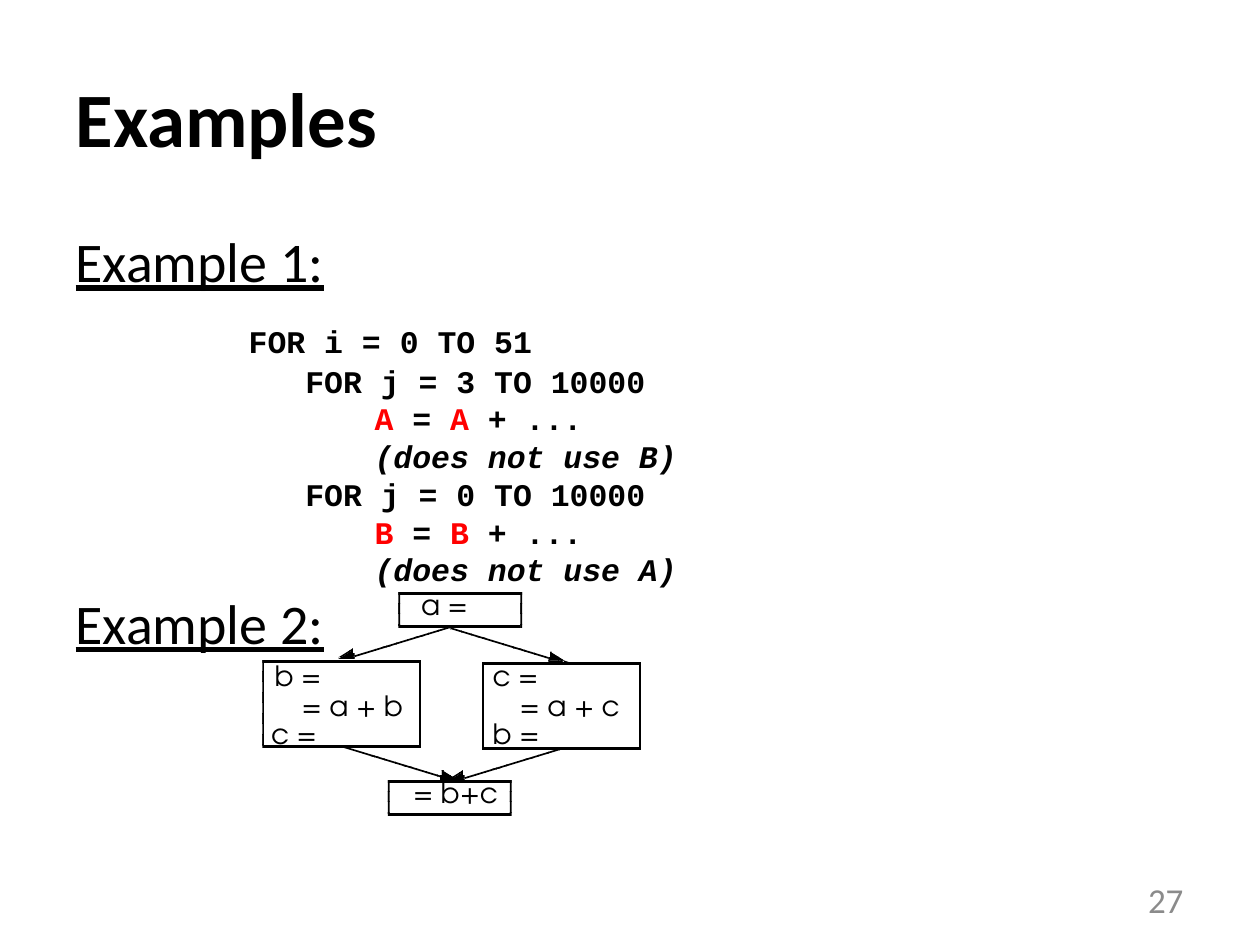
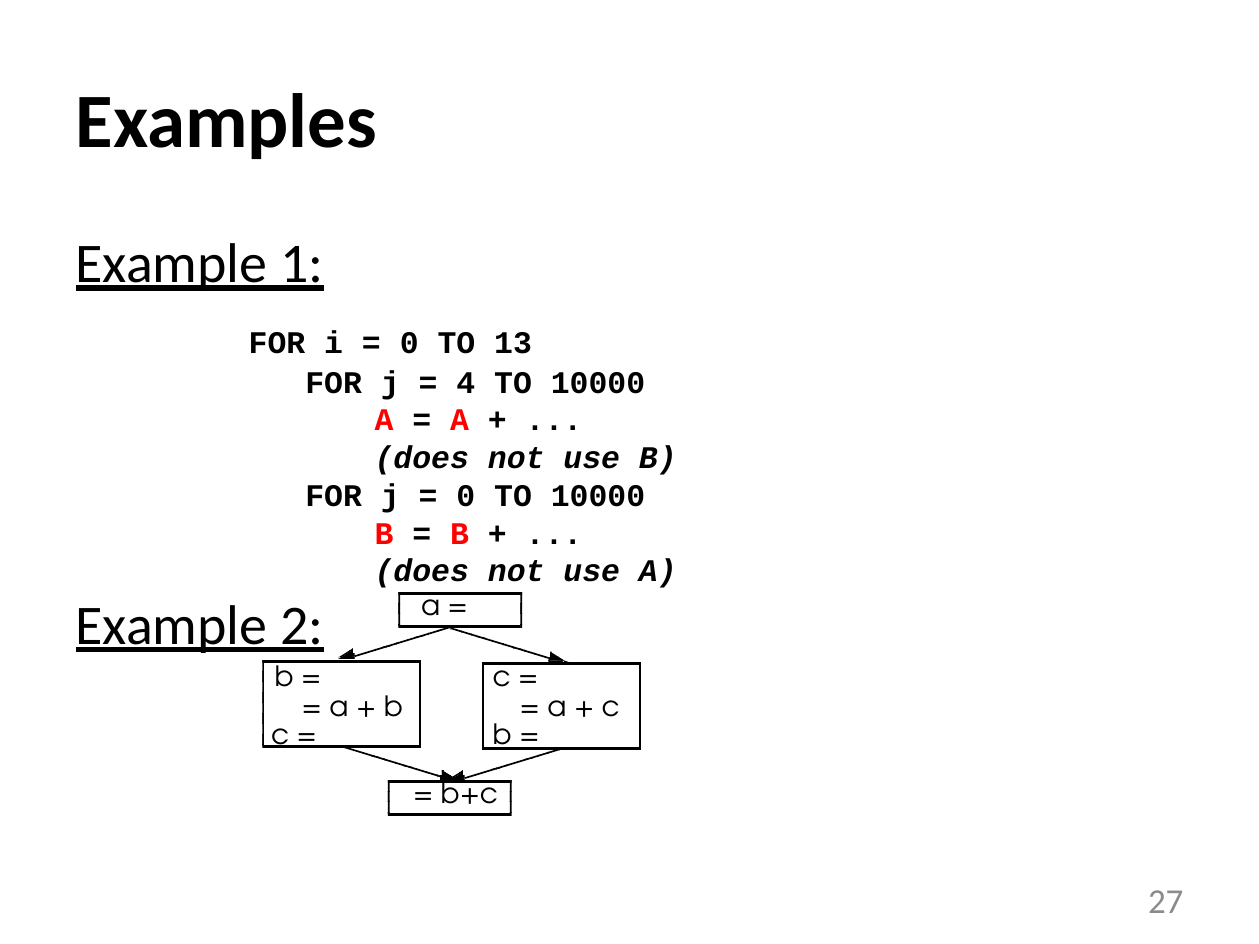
51: 51 -> 13 (513, 343)
3: 3 -> 4 (466, 383)
